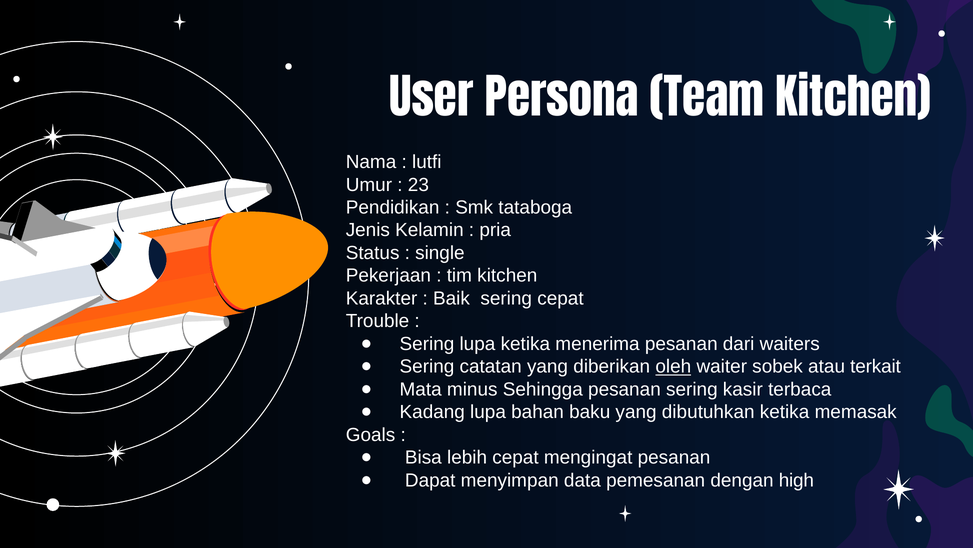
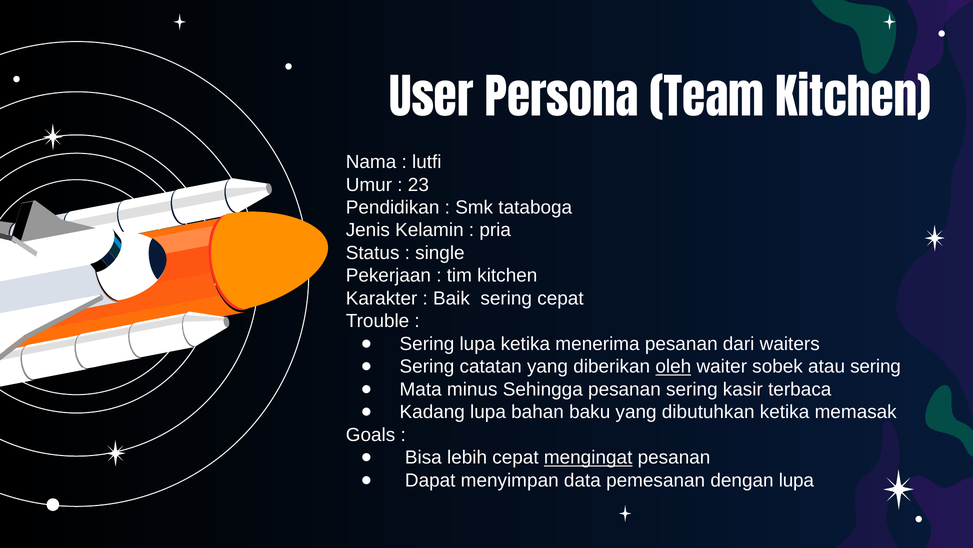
atau terkait: terkait -> sering (876, 366)
mengingat underline: none -> present (588, 457)
dengan high: high -> lupa (796, 480)
